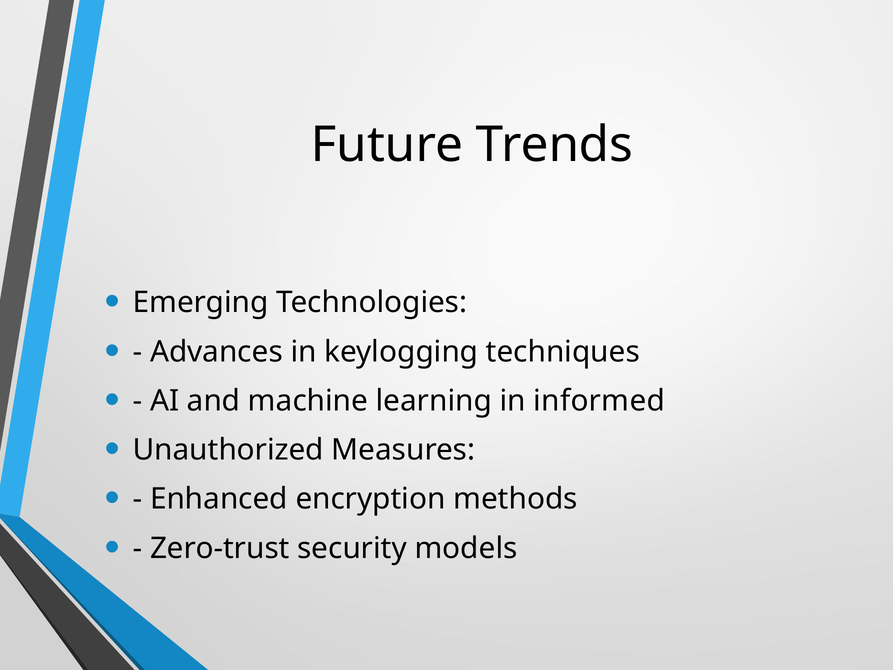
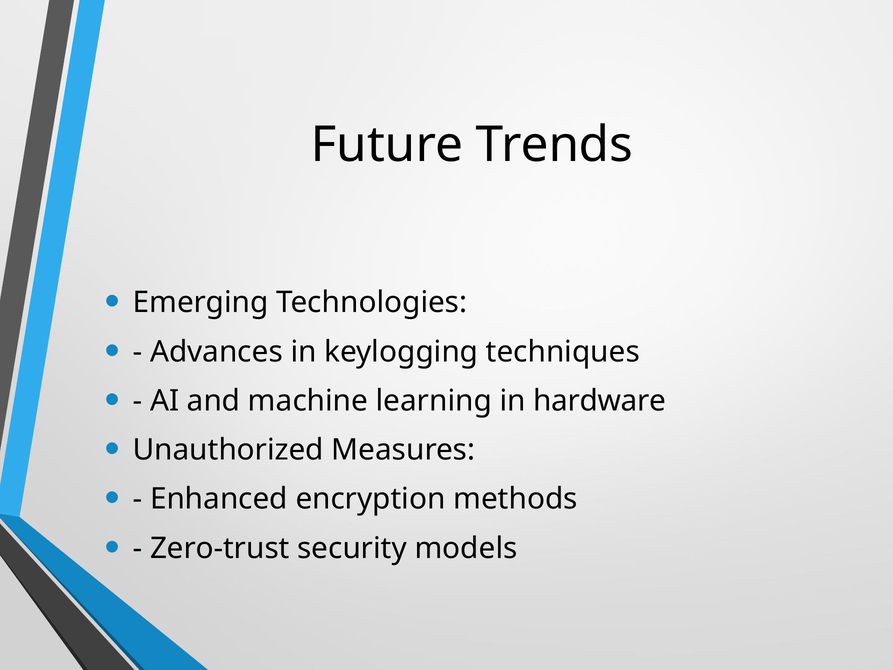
informed: informed -> hardware (599, 401)
